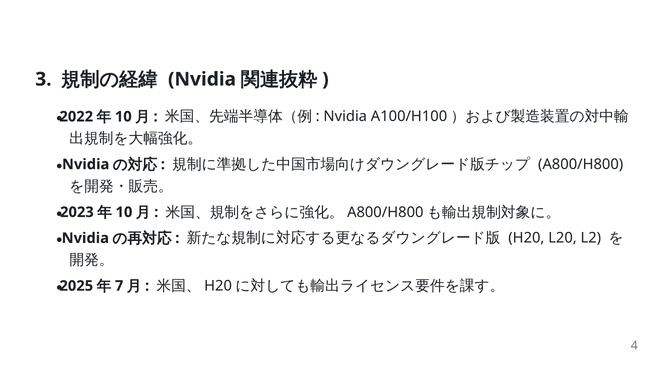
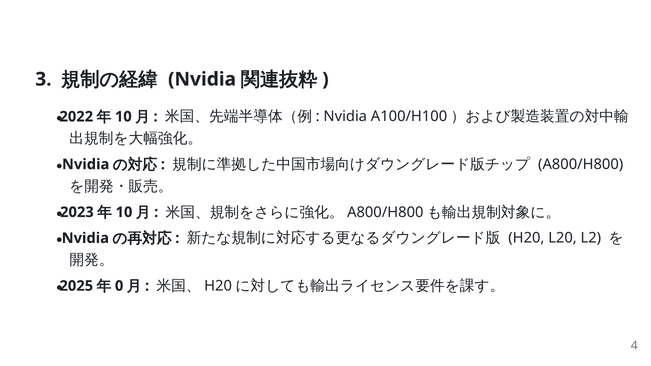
7: 7 -> 0 (119, 286)
